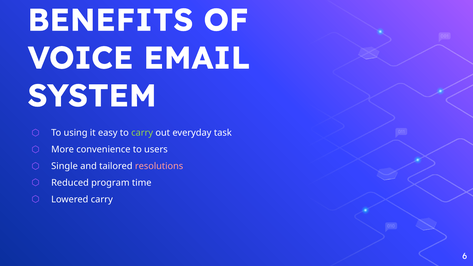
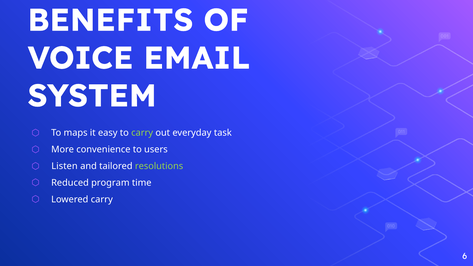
using: using -> maps (76, 133)
Single: Single -> Listen (65, 166)
resolutions colour: pink -> light green (159, 166)
